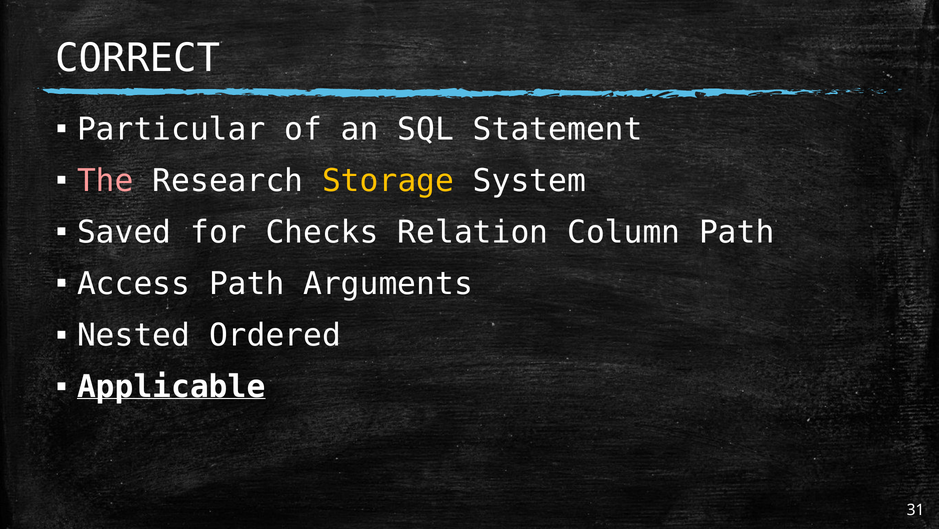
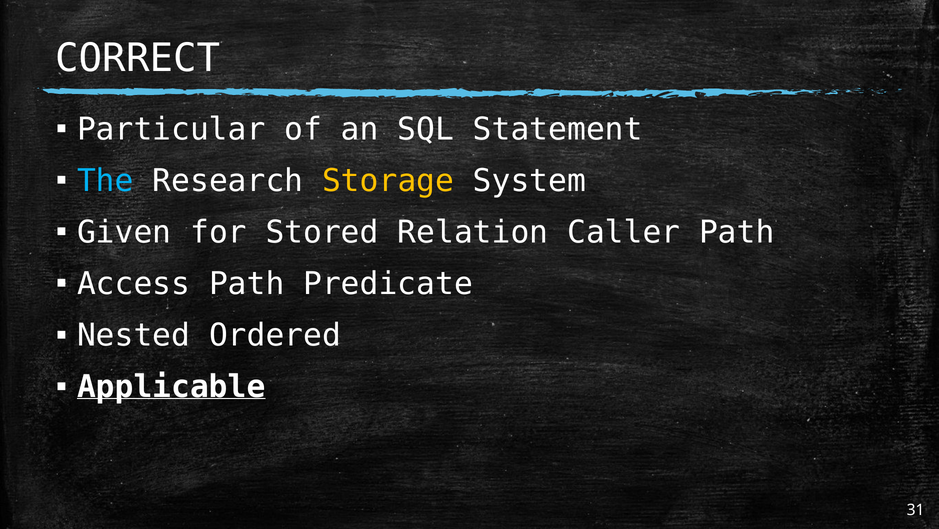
The colour: pink -> light blue (105, 181)
Saved: Saved -> Given (124, 232)
Checks: Checks -> Stored (322, 232)
Column: Column -> Caller (624, 232)
Arguments: Arguments -> Predicate (388, 283)
